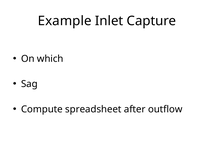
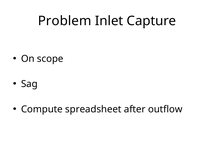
Example: Example -> Problem (65, 21)
which: which -> scope (50, 59)
